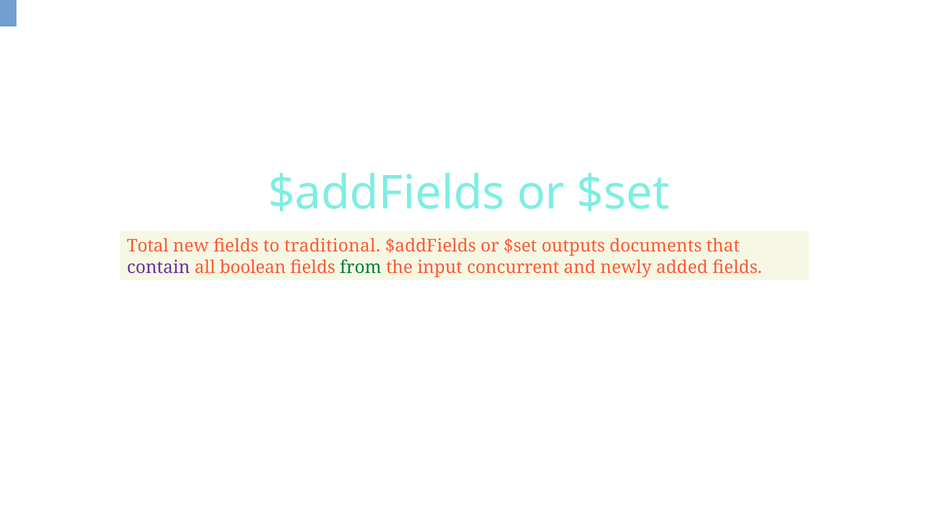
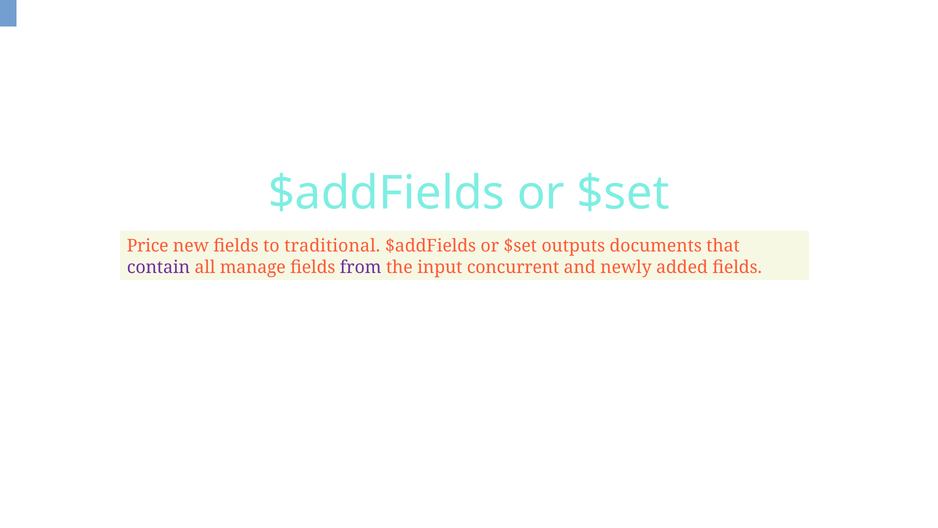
Total: Total -> Price (148, 246)
boolean: boolean -> manage (253, 267)
from colour: green -> purple (361, 267)
